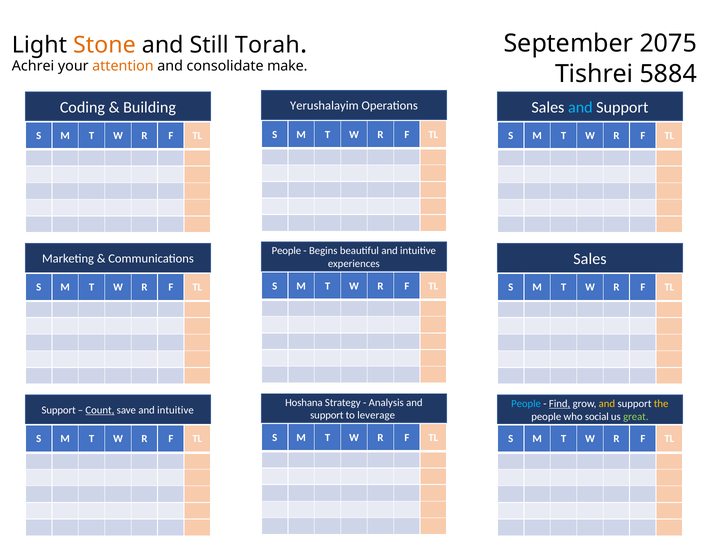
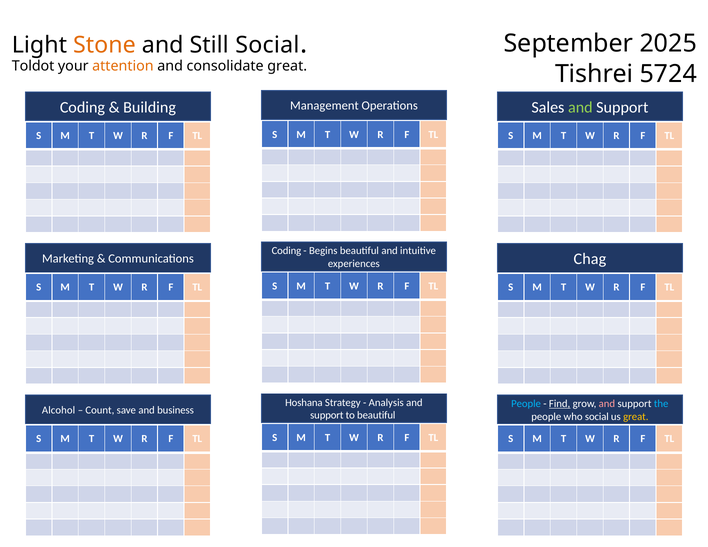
2075: 2075 -> 2025 (668, 44)
Still Torah: Torah -> Social (267, 45)
Achrei: Achrei -> Toldot (33, 66)
consolidate make: make -> great (287, 66)
5884: 5884 -> 5724 (668, 74)
Yerushalayim: Yerushalayim -> Management (324, 106)
and colour: light blue -> light green (580, 107)
People: People -> Coding (286, 251)
Sales: Sales -> Chag (590, 259)
and colour: yellow -> pink (607, 404)
the colour: yellow -> light blue (661, 404)
Support: Support -> Alcohol (59, 410)
Count underline: present -> none (100, 410)
save and intuitive: intuitive -> business (176, 410)
to leverage: leverage -> beautiful (376, 415)
great colour: light green -> yellow (636, 417)
